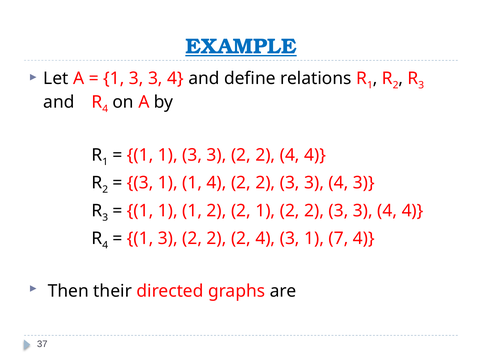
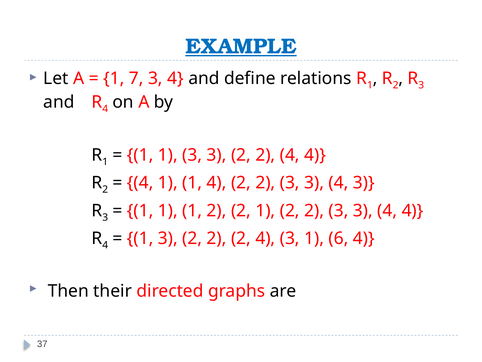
3: 3 -> 7 (136, 78)
3: 3 -> 4 (140, 183)
7: 7 -> 6 (338, 238)
